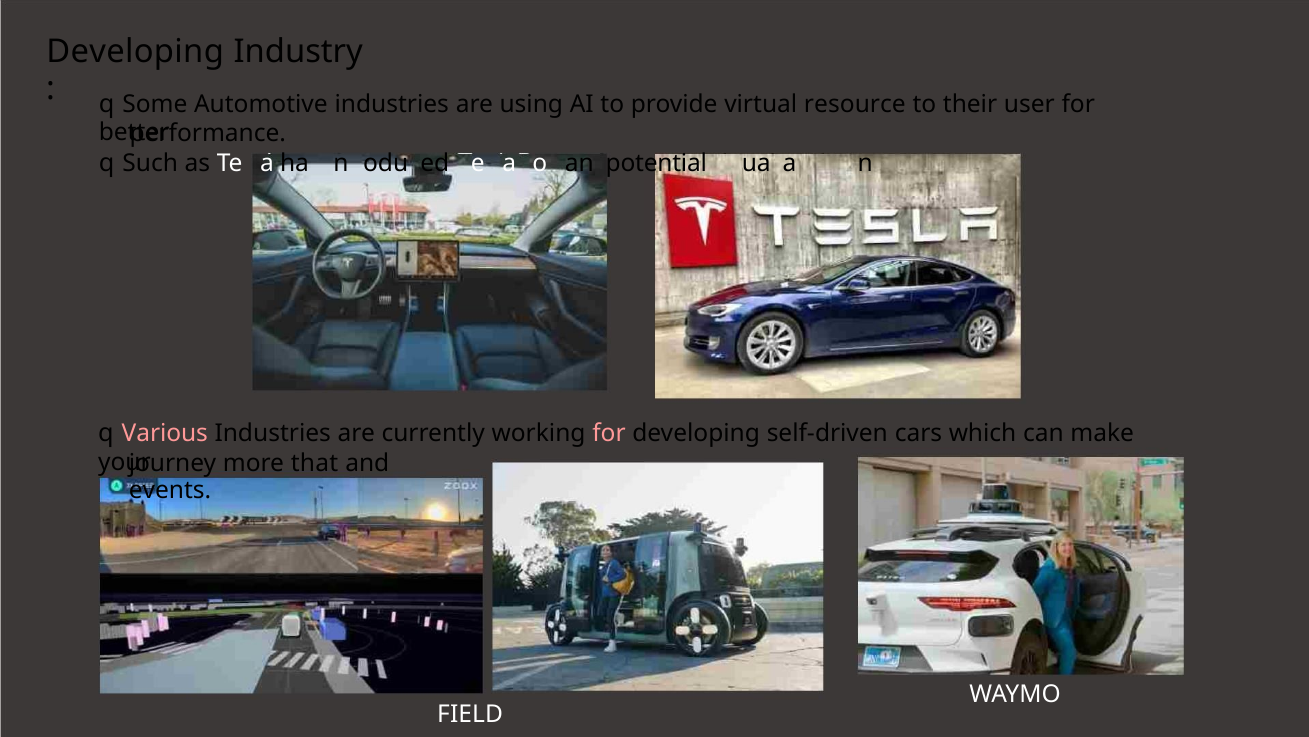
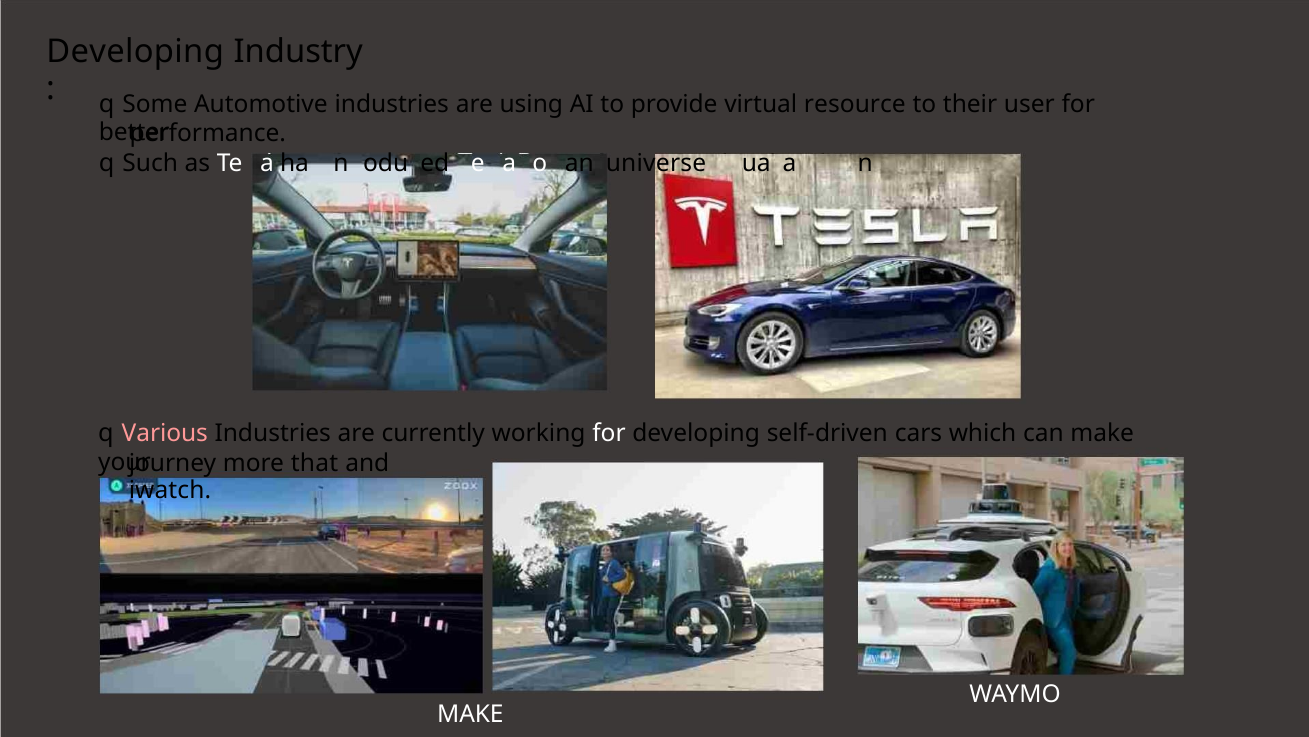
potential: potential -> universe (656, 163)
for colour: pink -> white (609, 433)
events: events -> iwatch (170, 490)
FIELD: FIELD -> MAKE (470, 713)
